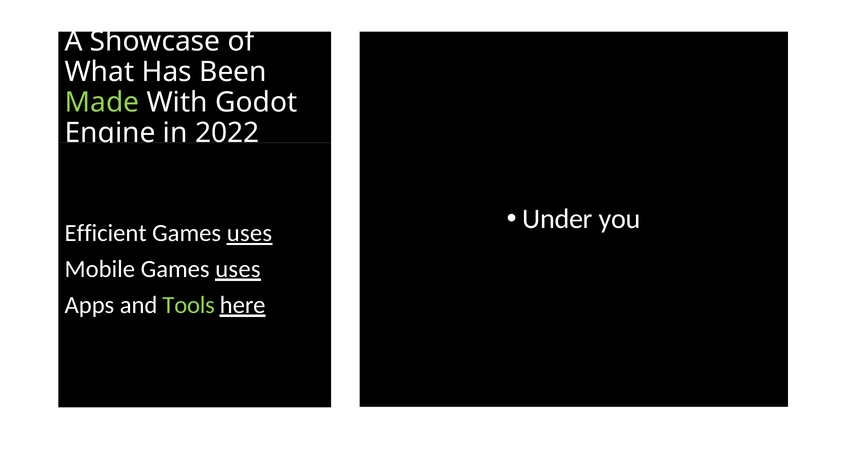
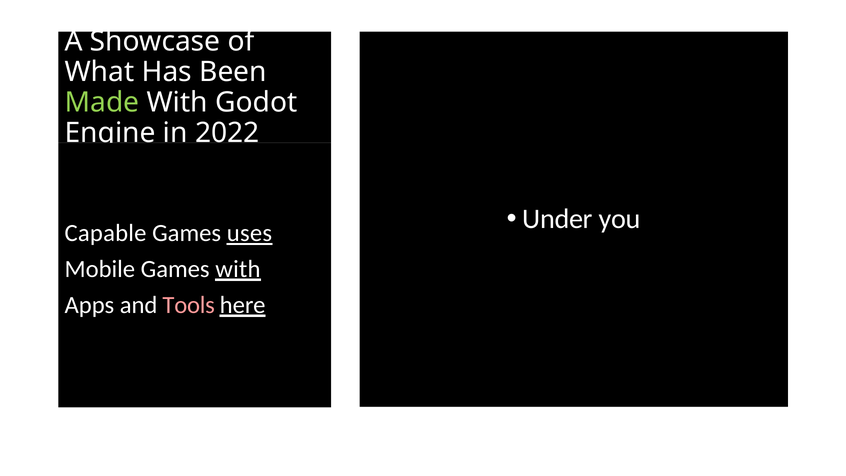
Efficient: Efficient -> Capable (106, 233)
Mobile Games uses: uses -> with (238, 269)
Tools colour: light green -> pink (189, 305)
